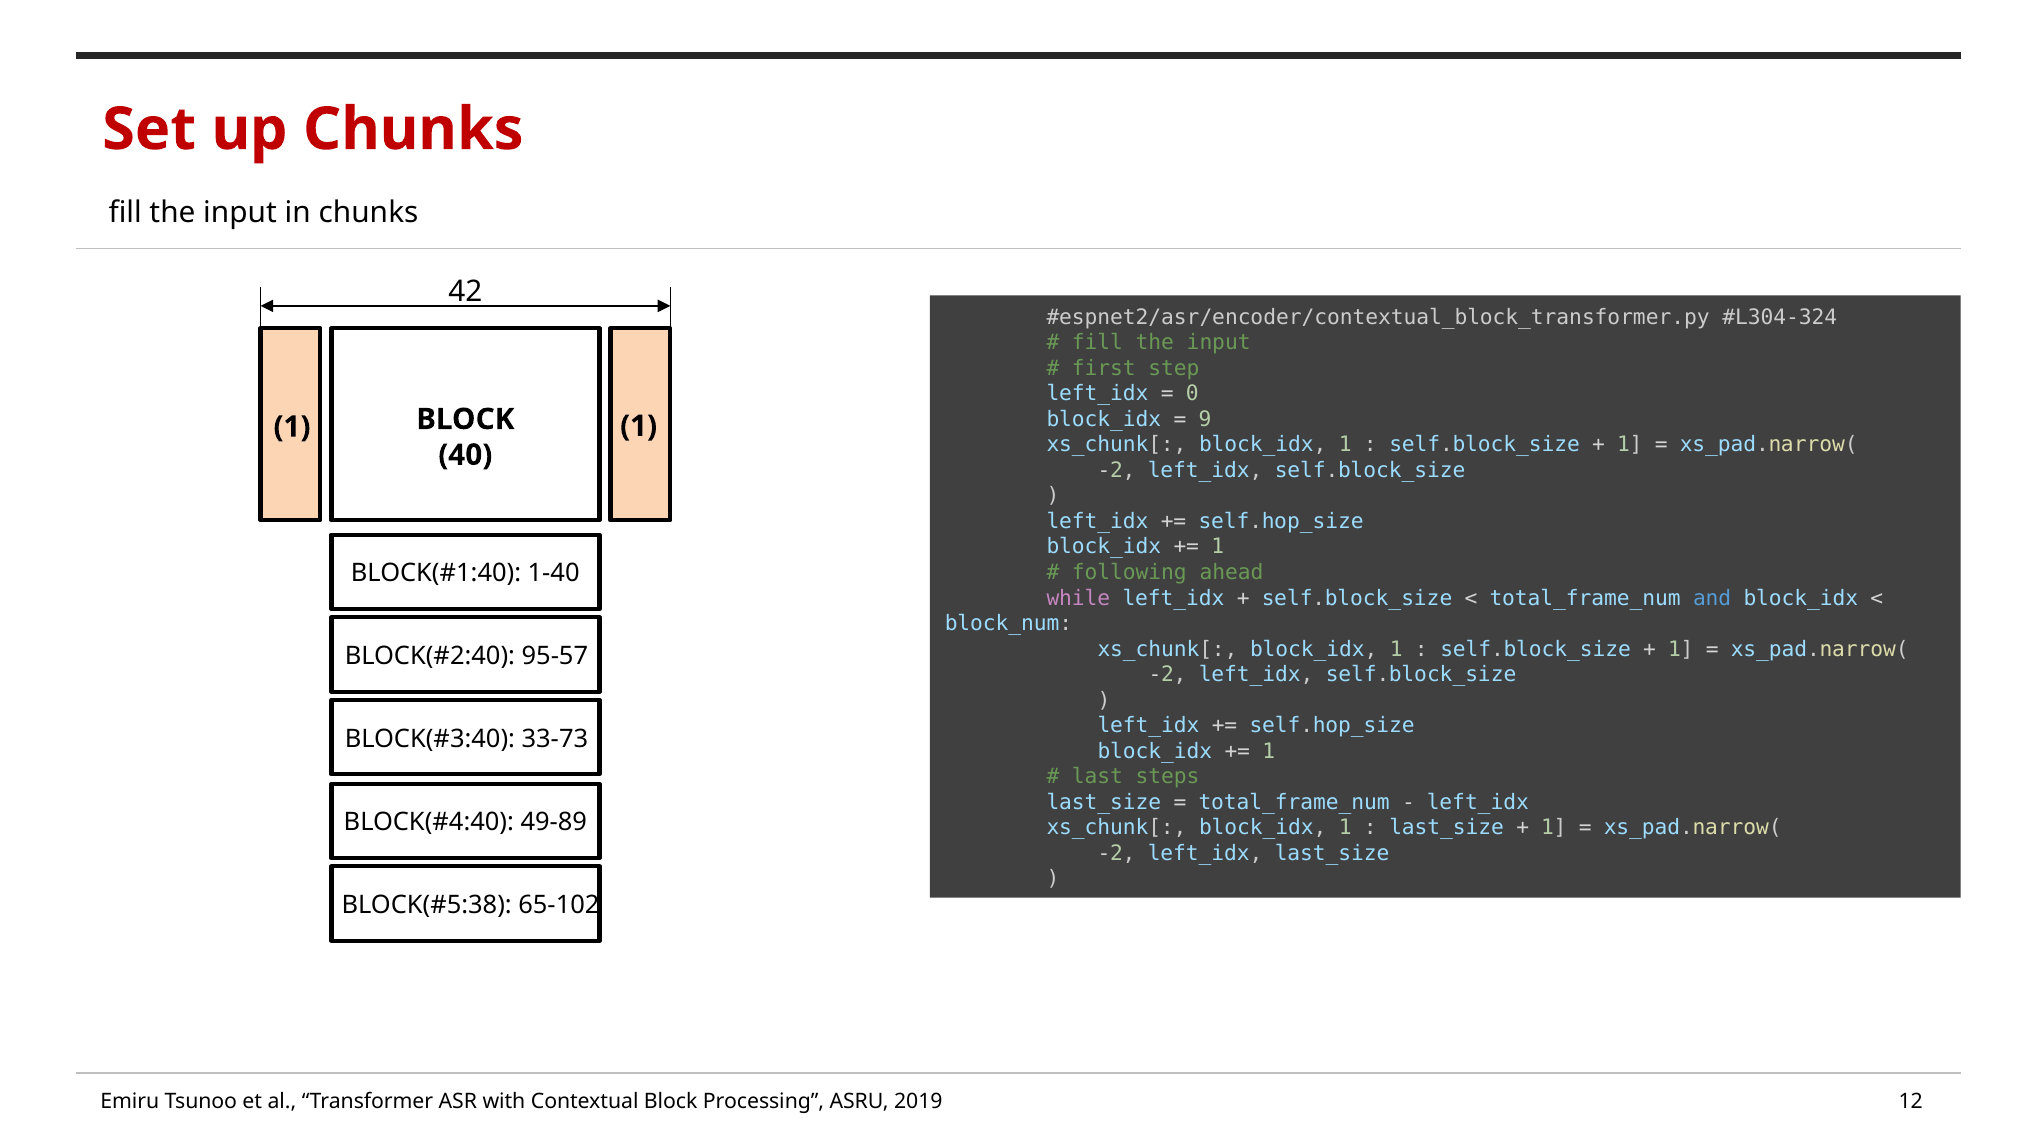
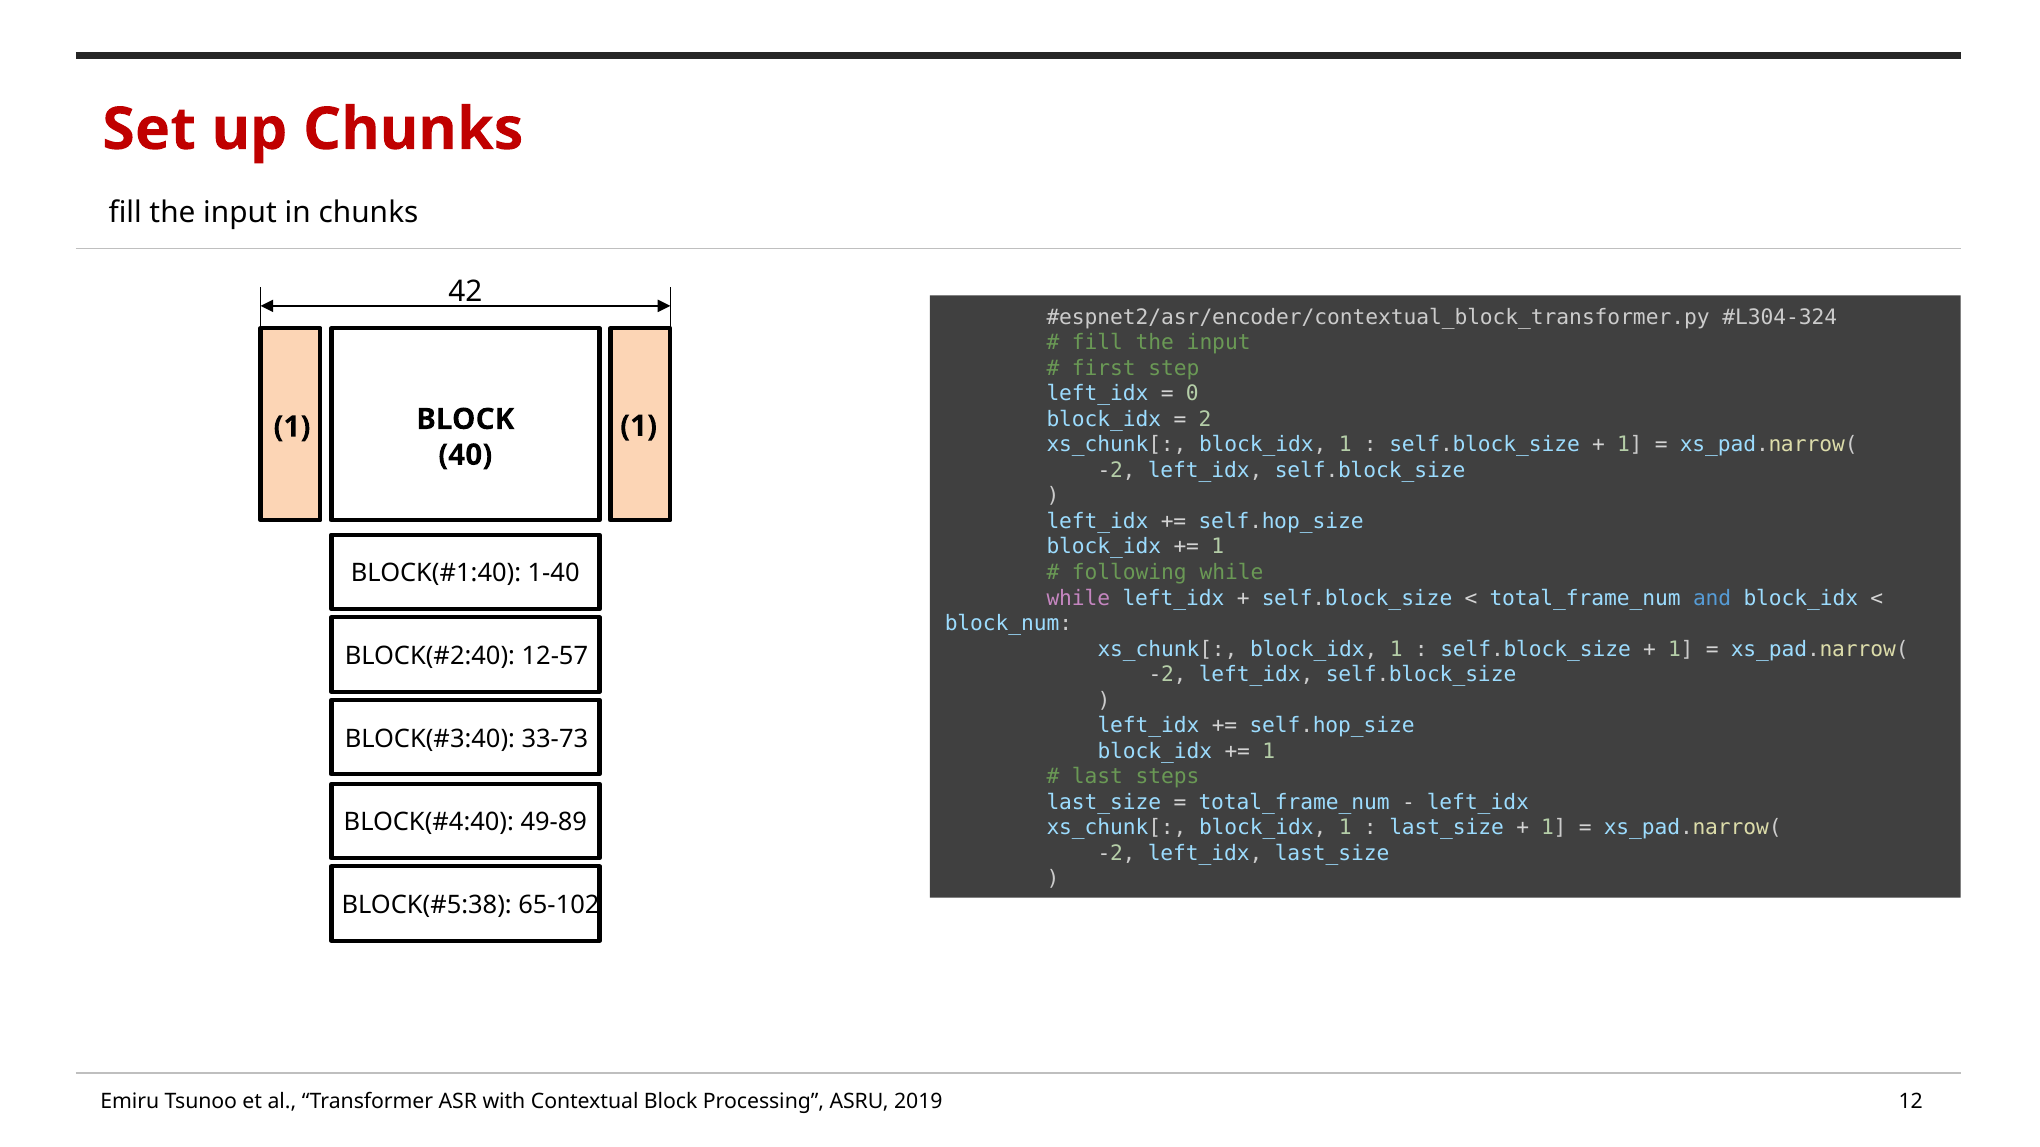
9: 9 -> 2 (1205, 420)
following ahead: ahead -> while (1231, 573)
95-57: 95-57 -> 12-57 (555, 656)
